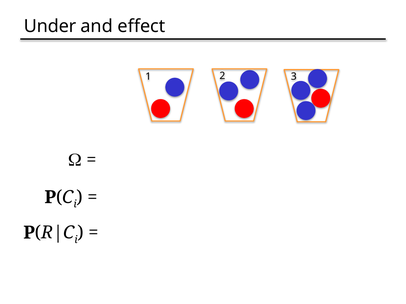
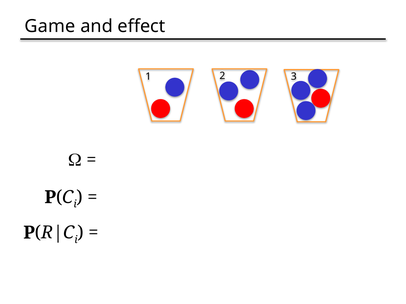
Under: Under -> Game (50, 26)
